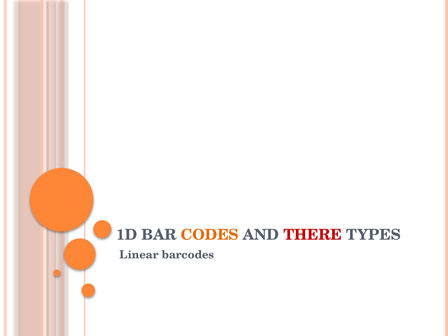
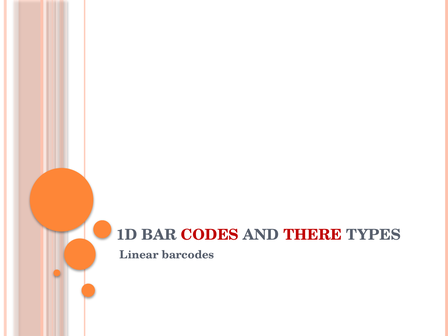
CODES colour: orange -> red (210, 235)
